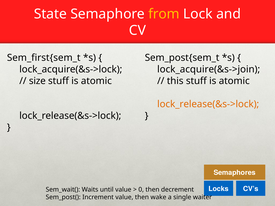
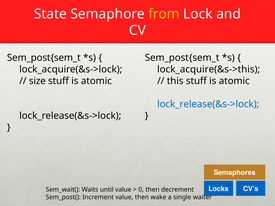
Sem_first{sem_t: Sem_first{sem_t -> Sem_post{sem_t (44, 58)
lock_acquire(&s->join: lock_acquire(&s->join -> lock_acquire(&s->this (209, 69)
lock_release(&s->lock colour: orange -> blue (208, 104)
